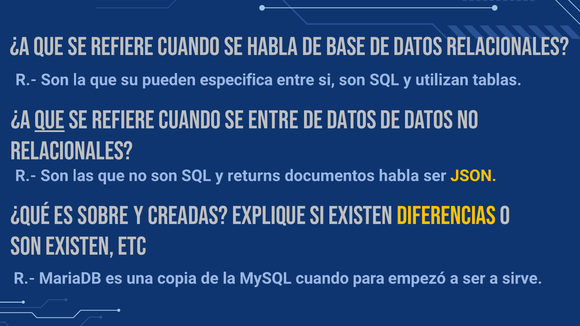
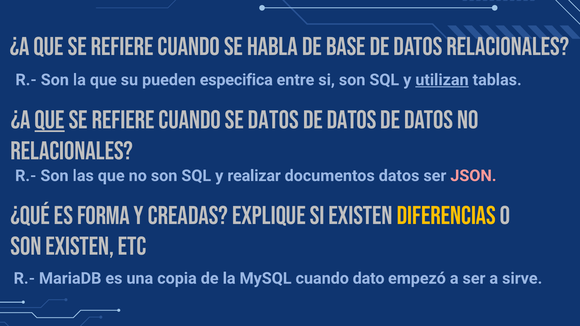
utilizan underline: none -> present (442, 80)
se entre: entre -> datos (273, 120)
returns: returns -> realizar (254, 176)
documentos habla: habla -> datos (399, 176)
JSON colour: yellow -> pink (473, 176)
sobre: sobre -> forma (103, 216)
para: para -> dato (369, 279)
